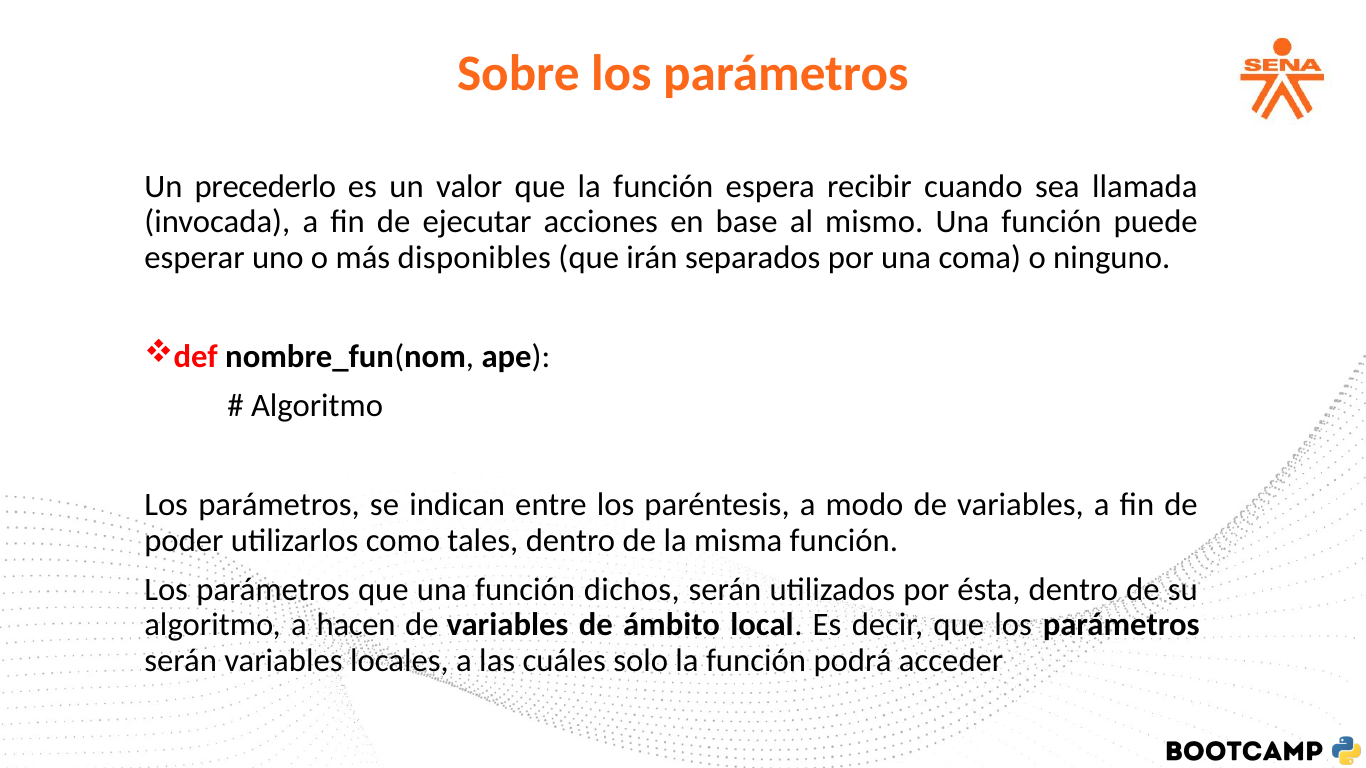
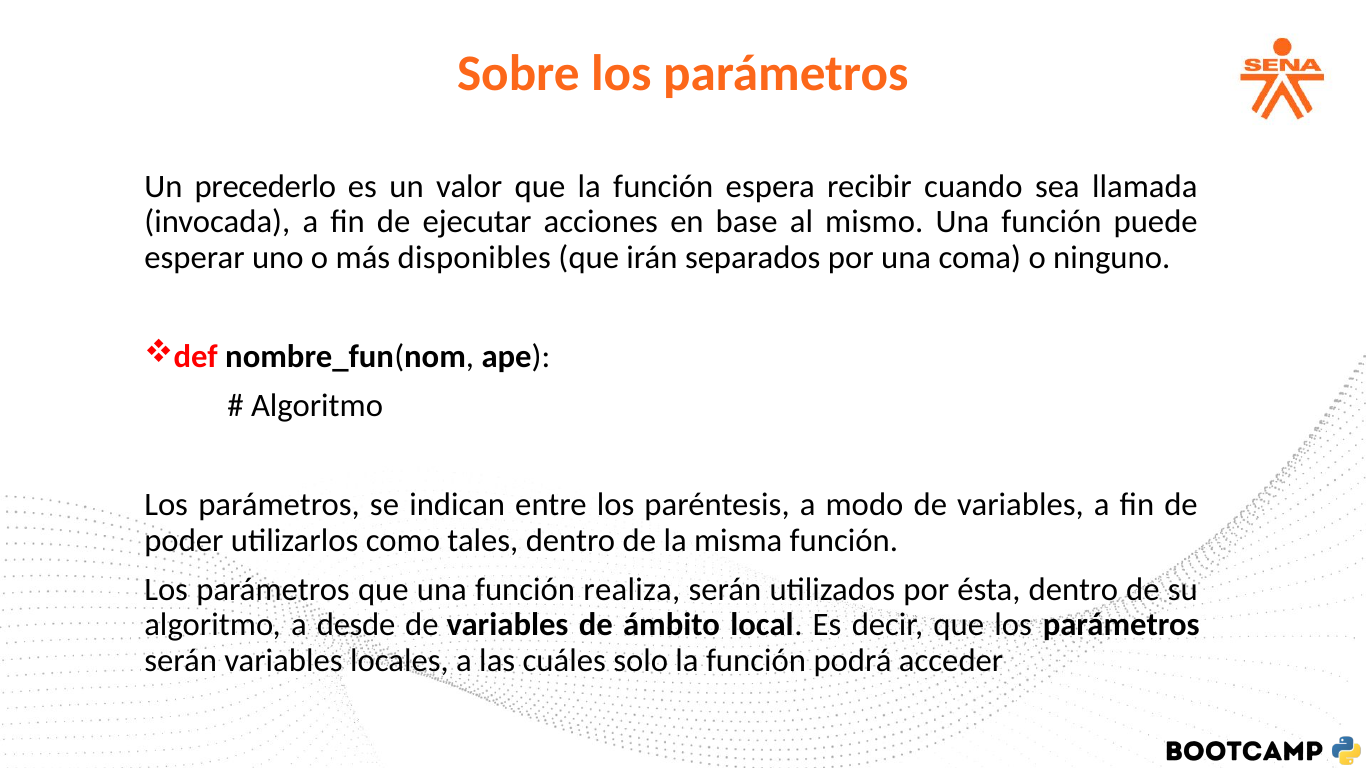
dichos: dichos -> realiza (632, 590)
hacen: hacen -> desde (356, 625)
